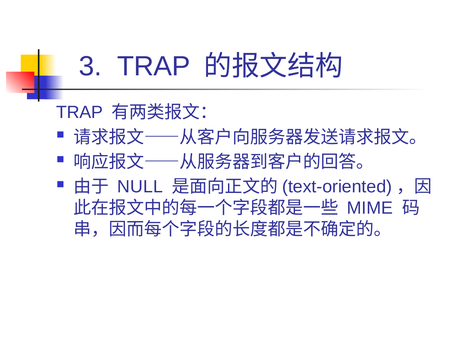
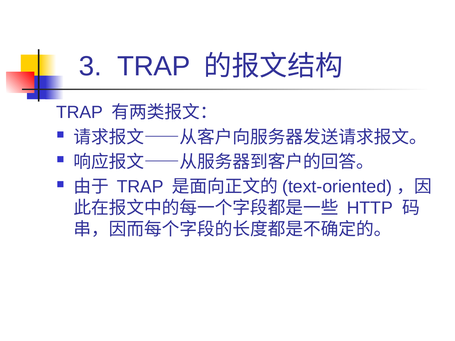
NULL: NULL -> TRAP (140, 187)
MIME: MIME -> HTTP (370, 208)
